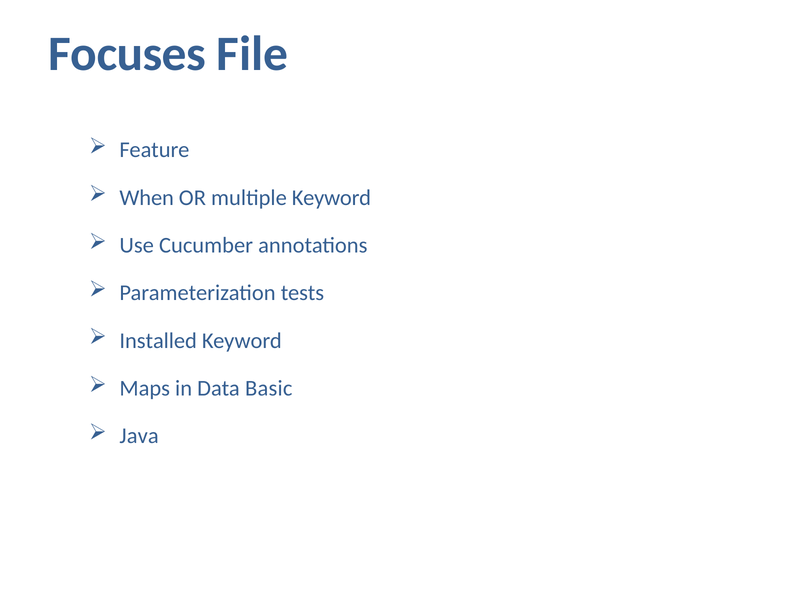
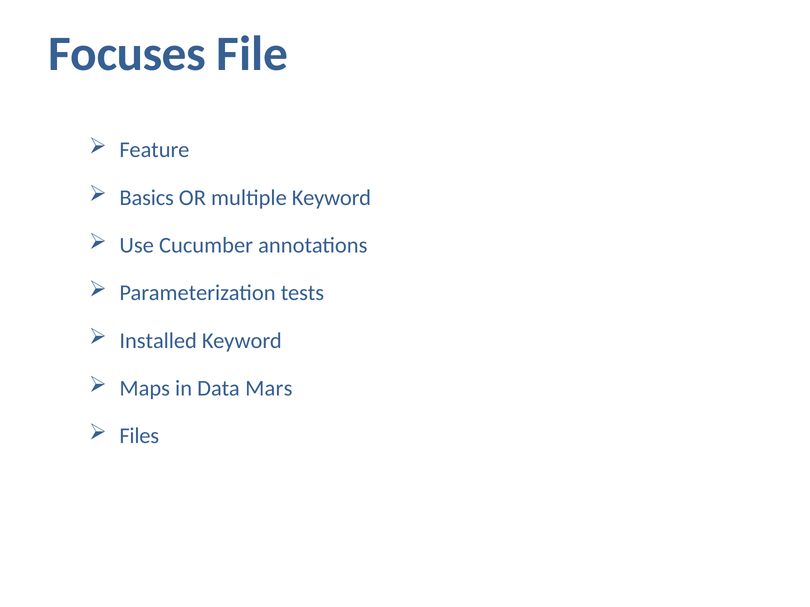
When: When -> Basics (147, 198)
Basic: Basic -> Mars (269, 389)
Java: Java -> Files (139, 436)
